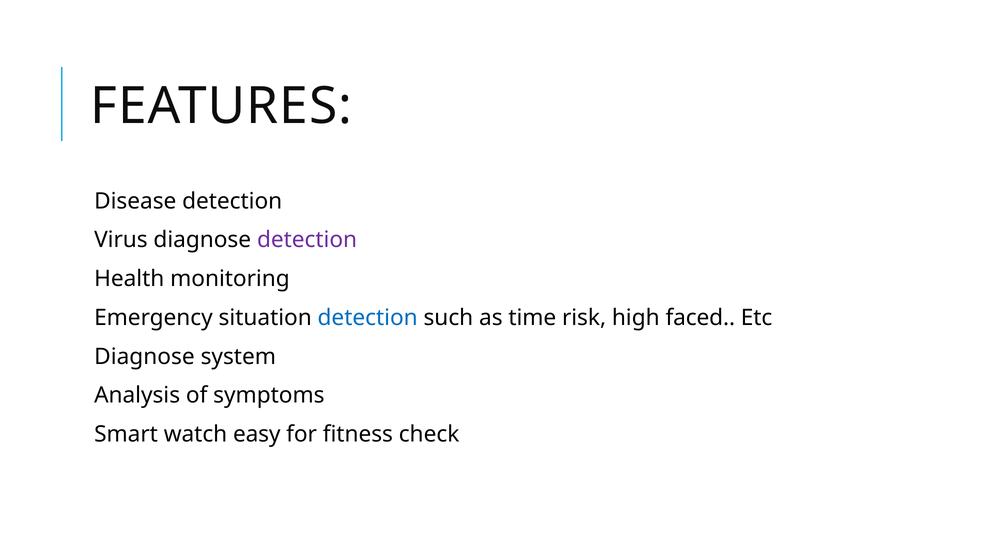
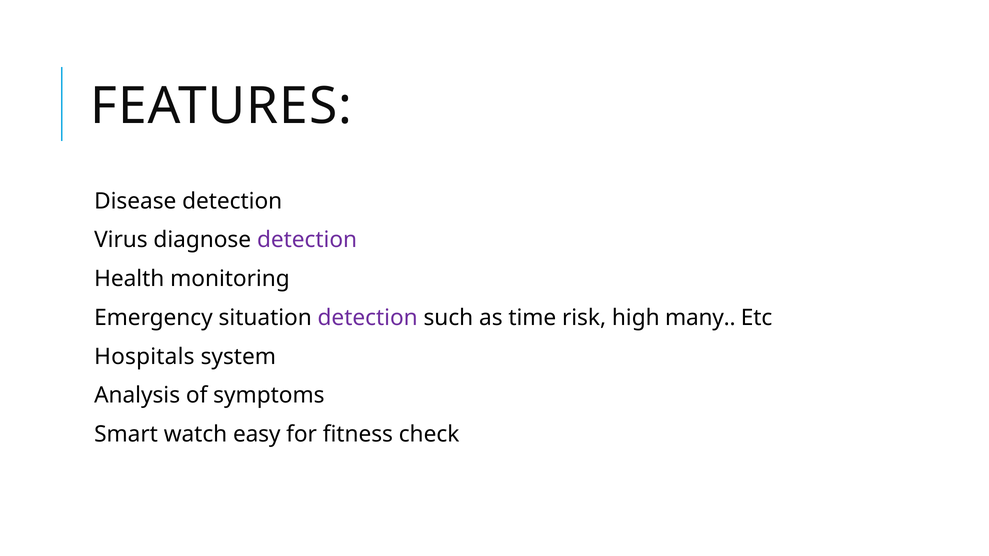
detection colour: blue -> purple (368, 318)
faced: faced -> many (700, 318)
Diagnose: Diagnose -> Hospitals (144, 357)
